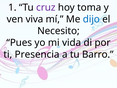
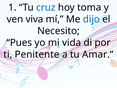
cruz colour: purple -> blue (46, 7)
Presencia: Presencia -> Penitente (37, 54)
Barro: Barro -> Amar (98, 54)
